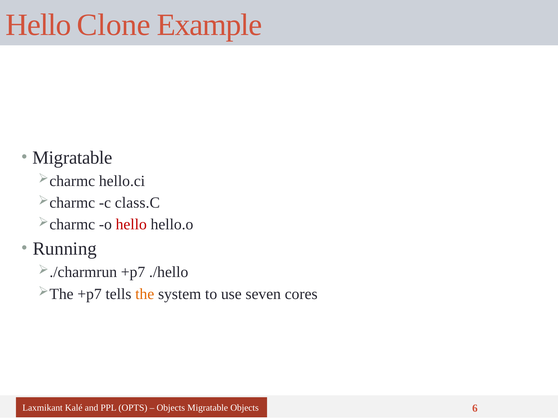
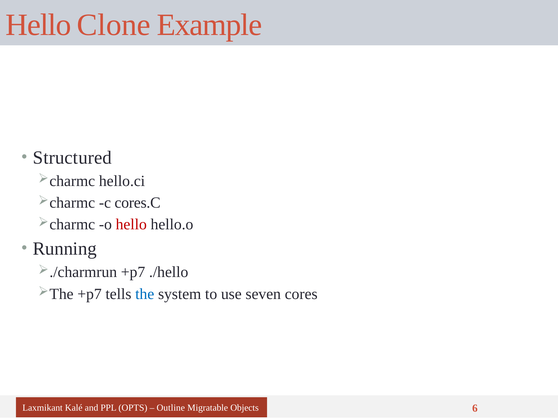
Migratable: Migratable -> Structured (72, 157)
class.C: class.C -> cores.C (138, 202)
the colour: orange -> blue (145, 294)
Objects: Objects -> Outline (171, 407)
